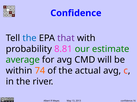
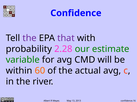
the colour: blue -> purple (30, 38)
8.81: 8.81 -> 2.28 (63, 49)
average: average -> variable (23, 60)
74: 74 -> 60 (40, 71)
